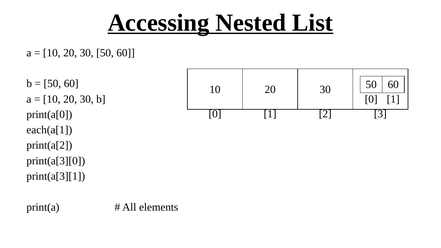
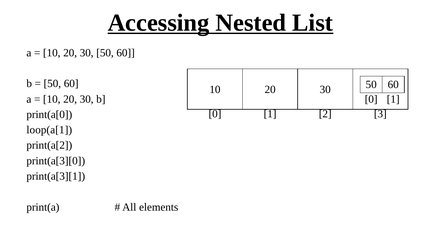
each(a[1: each(a[1 -> loop(a[1 (49, 130)
